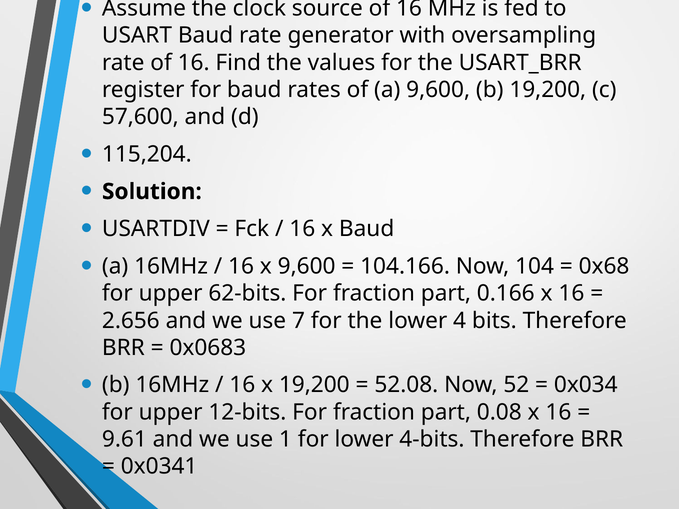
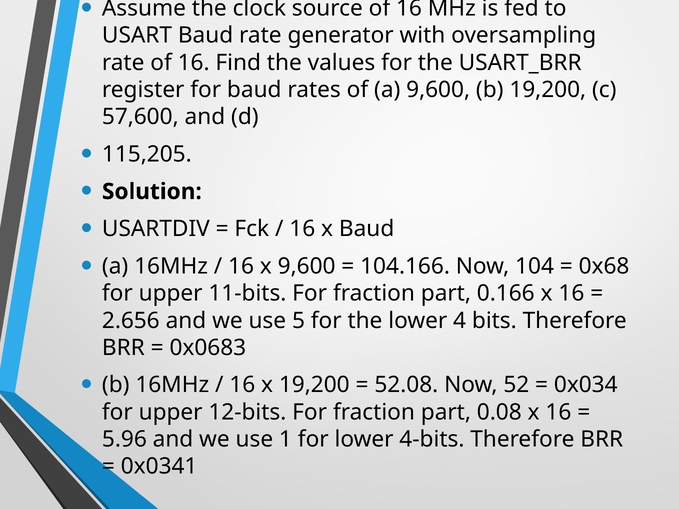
115,204: 115,204 -> 115,205 (147, 154)
62-bits: 62-bits -> 11-bits (247, 294)
7: 7 -> 5 (298, 321)
9.61: 9.61 -> 5.96 (124, 440)
